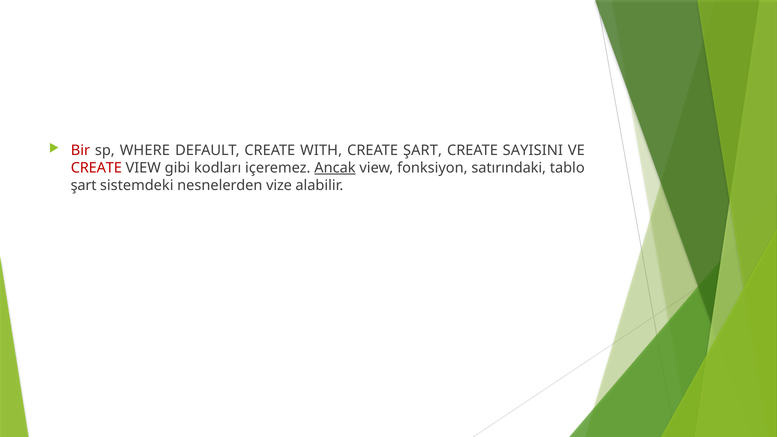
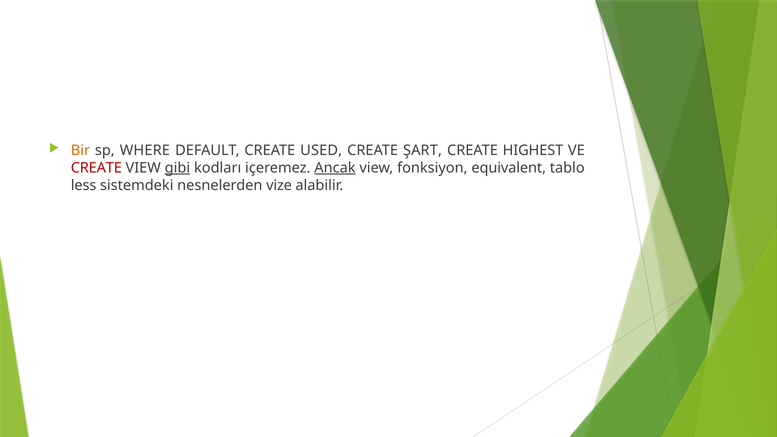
Bir colour: red -> orange (80, 150)
WITH: WITH -> USED (321, 150)
SAYISINI: SAYISINI -> HIGHEST (533, 150)
gibi underline: none -> present (177, 168)
satırındaki: satırındaki -> equivalent (509, 168)
şart: şart -> less (84, 185)
